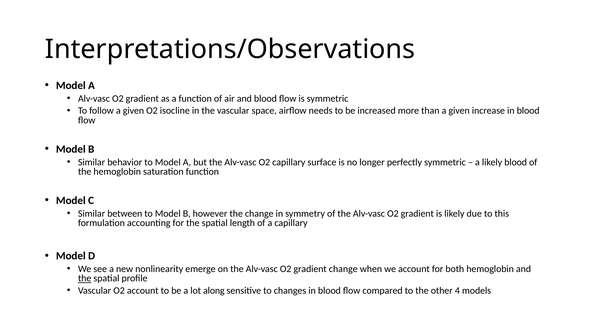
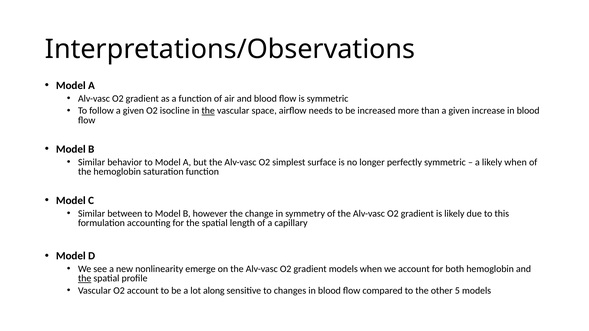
the underline: none -> present (208, 111)
O2 capillary: capillary -> simplest (289, 162)
likely blood: blood -> when (516, 162)
gradient change: change -> models (343, 269)
4: 4 -> 5 (457, 291)
